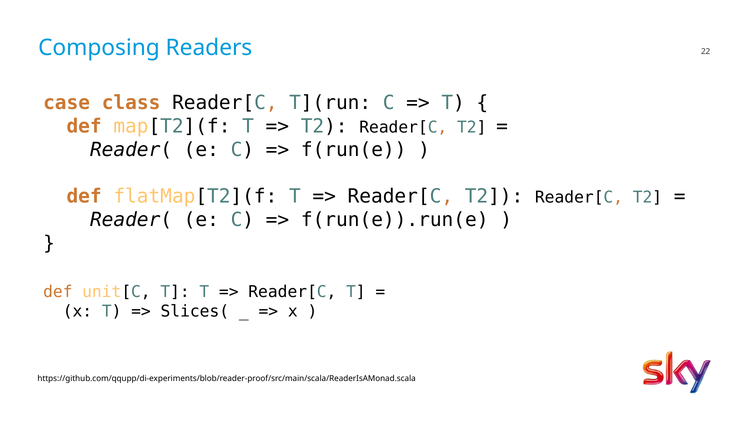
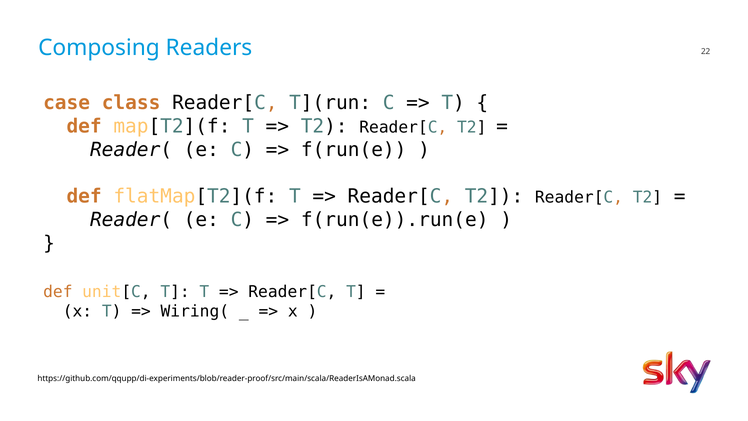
Slices(: Slices( -> Wiring( (195, 311)
